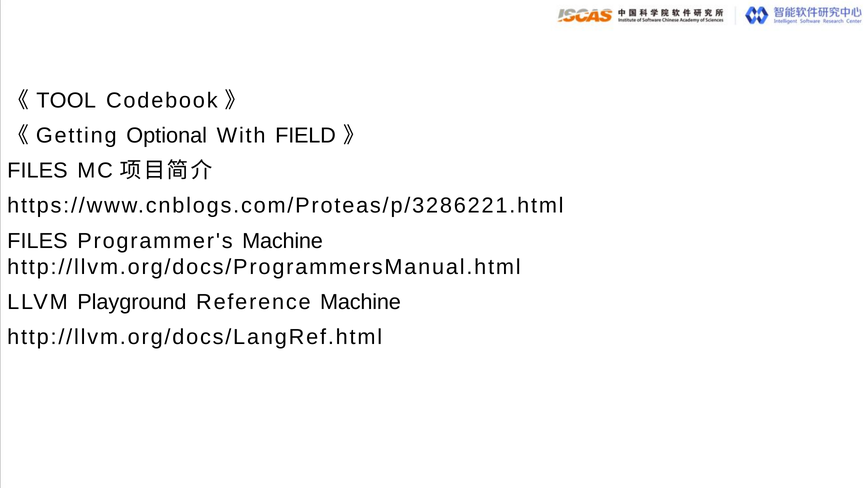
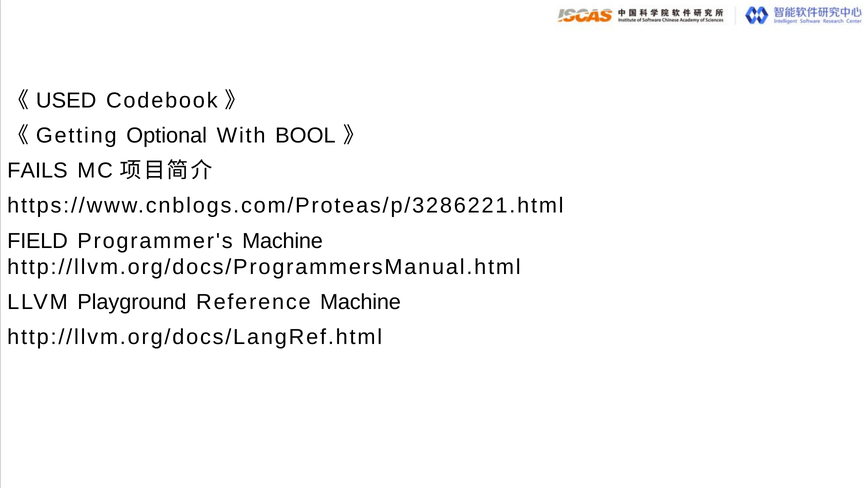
TOOL: TOOL -> USED (66, 101)
FIELD: FIELD -> BOOL (305, 136)
FILES: FILES -> FAILS (37, 171)
FILES: FILES -> FIELD (38, 241)
